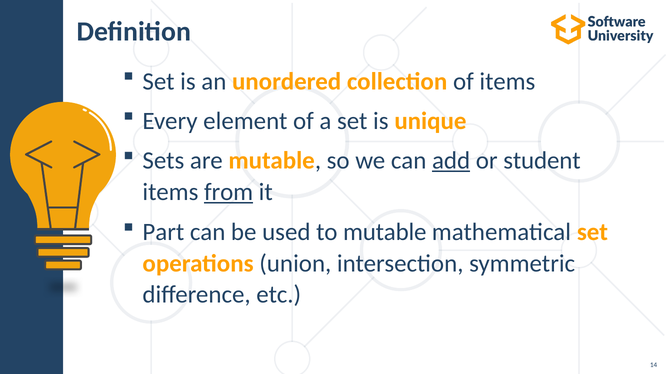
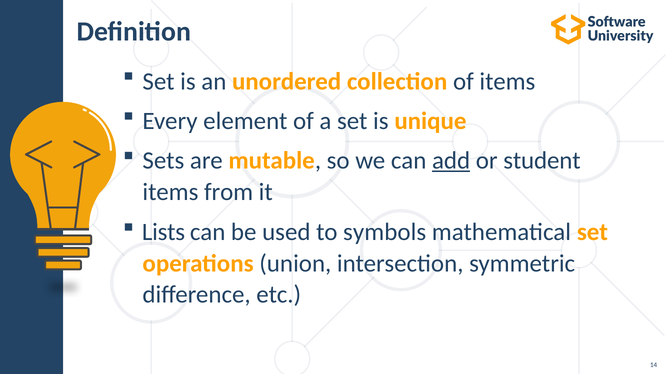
from underline: present -> none (229, 193)
Part: Part -> Lists (164, 232)
to mutable: mutable -> symbols (385, 232)
